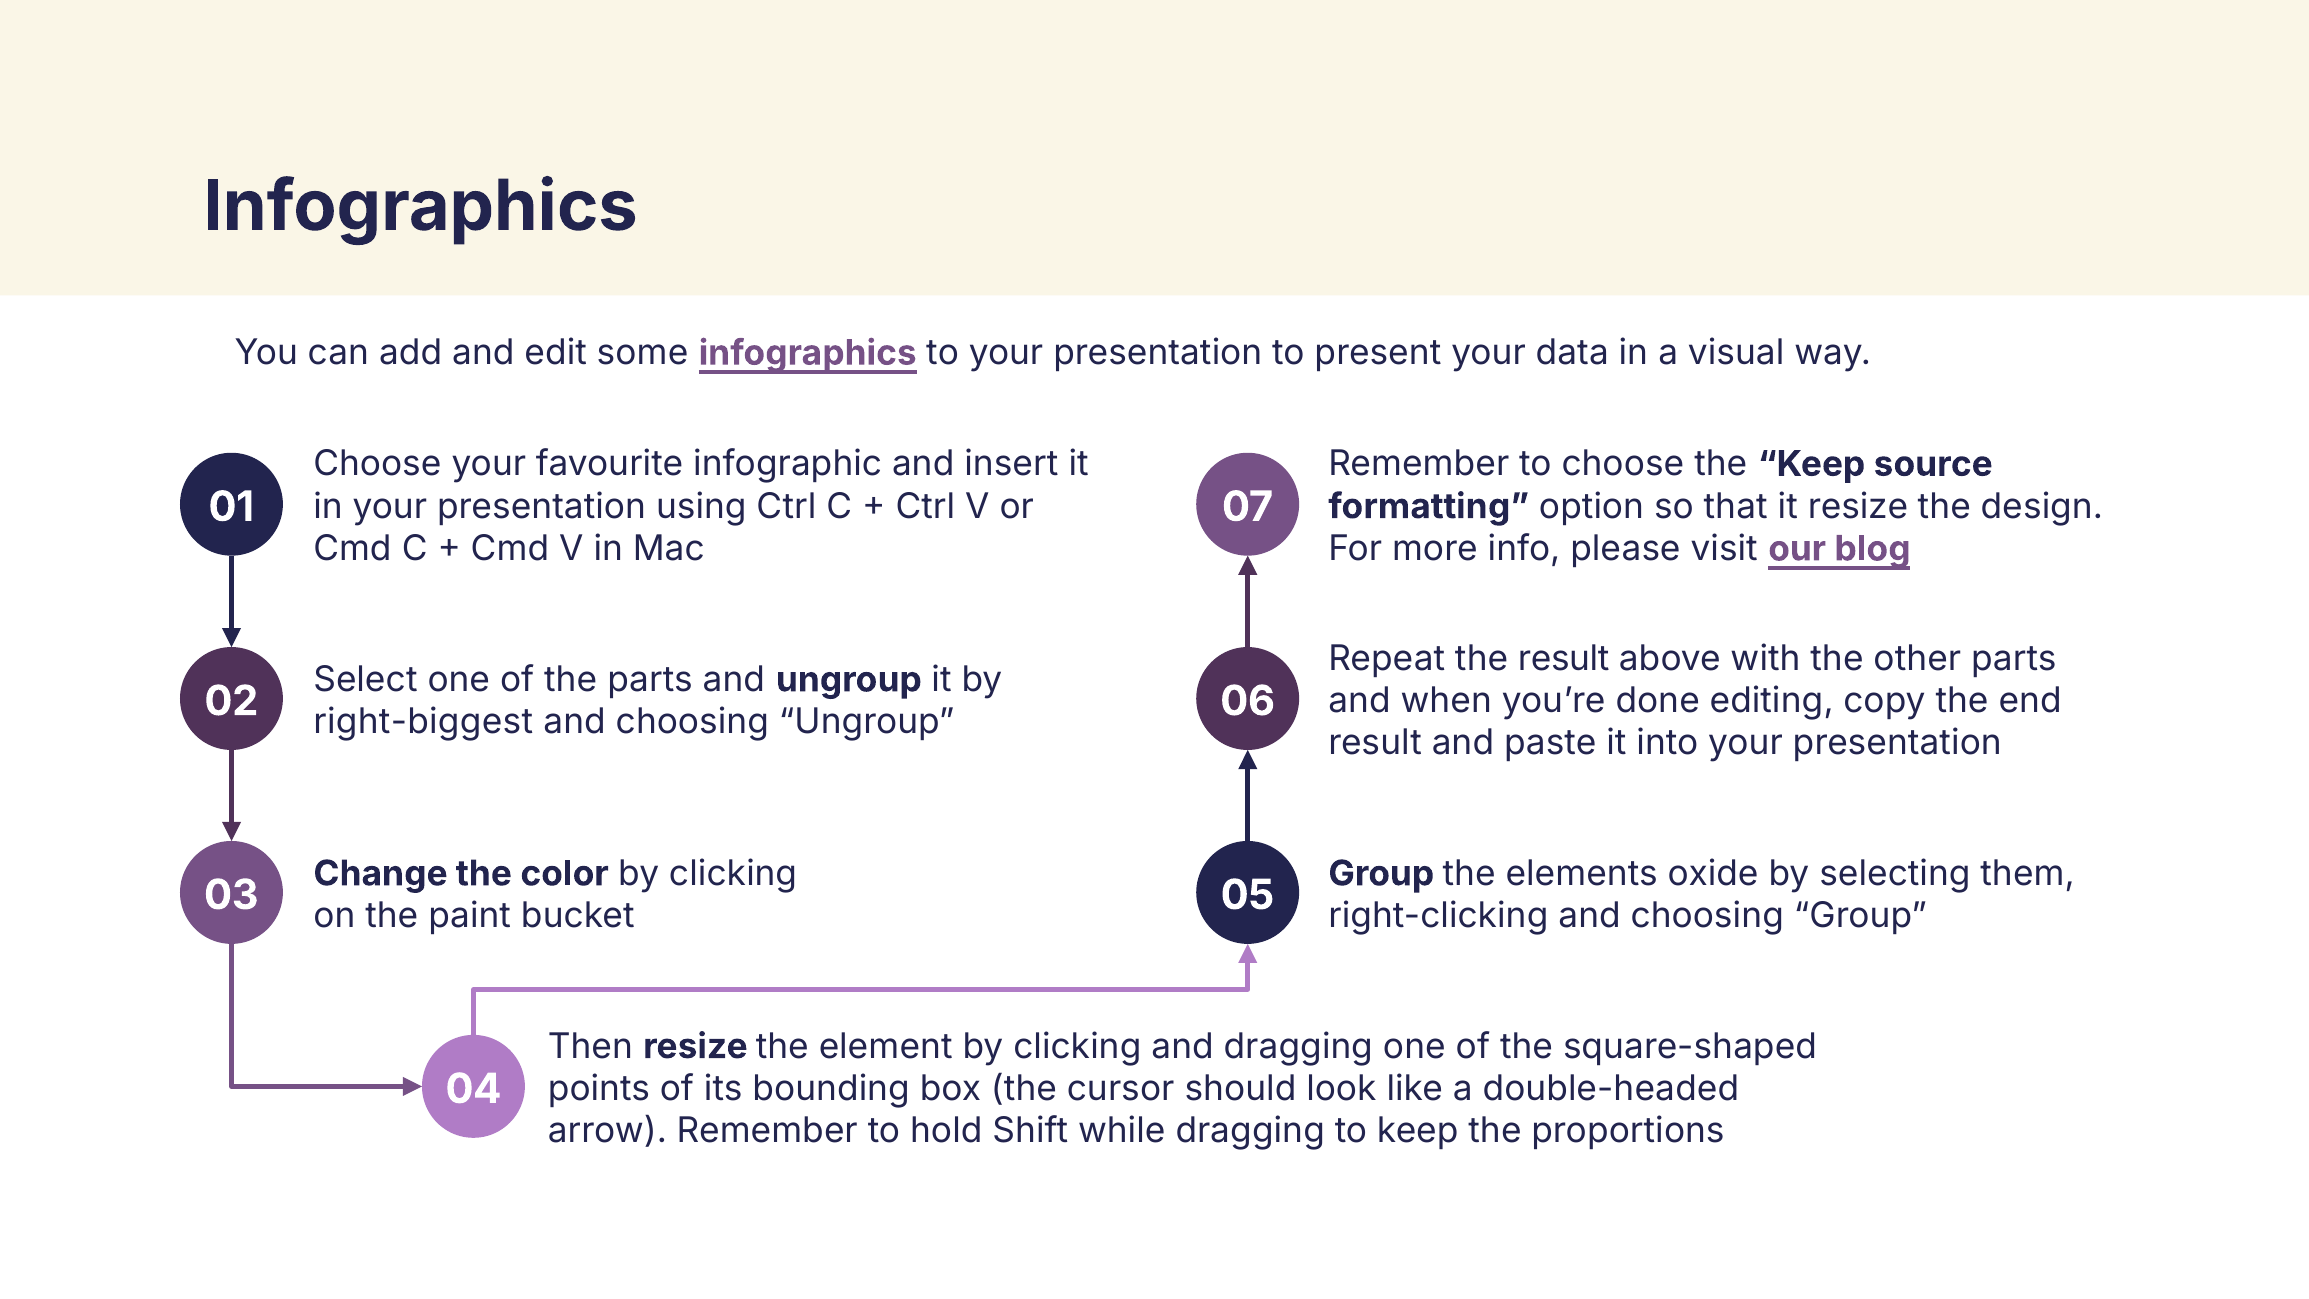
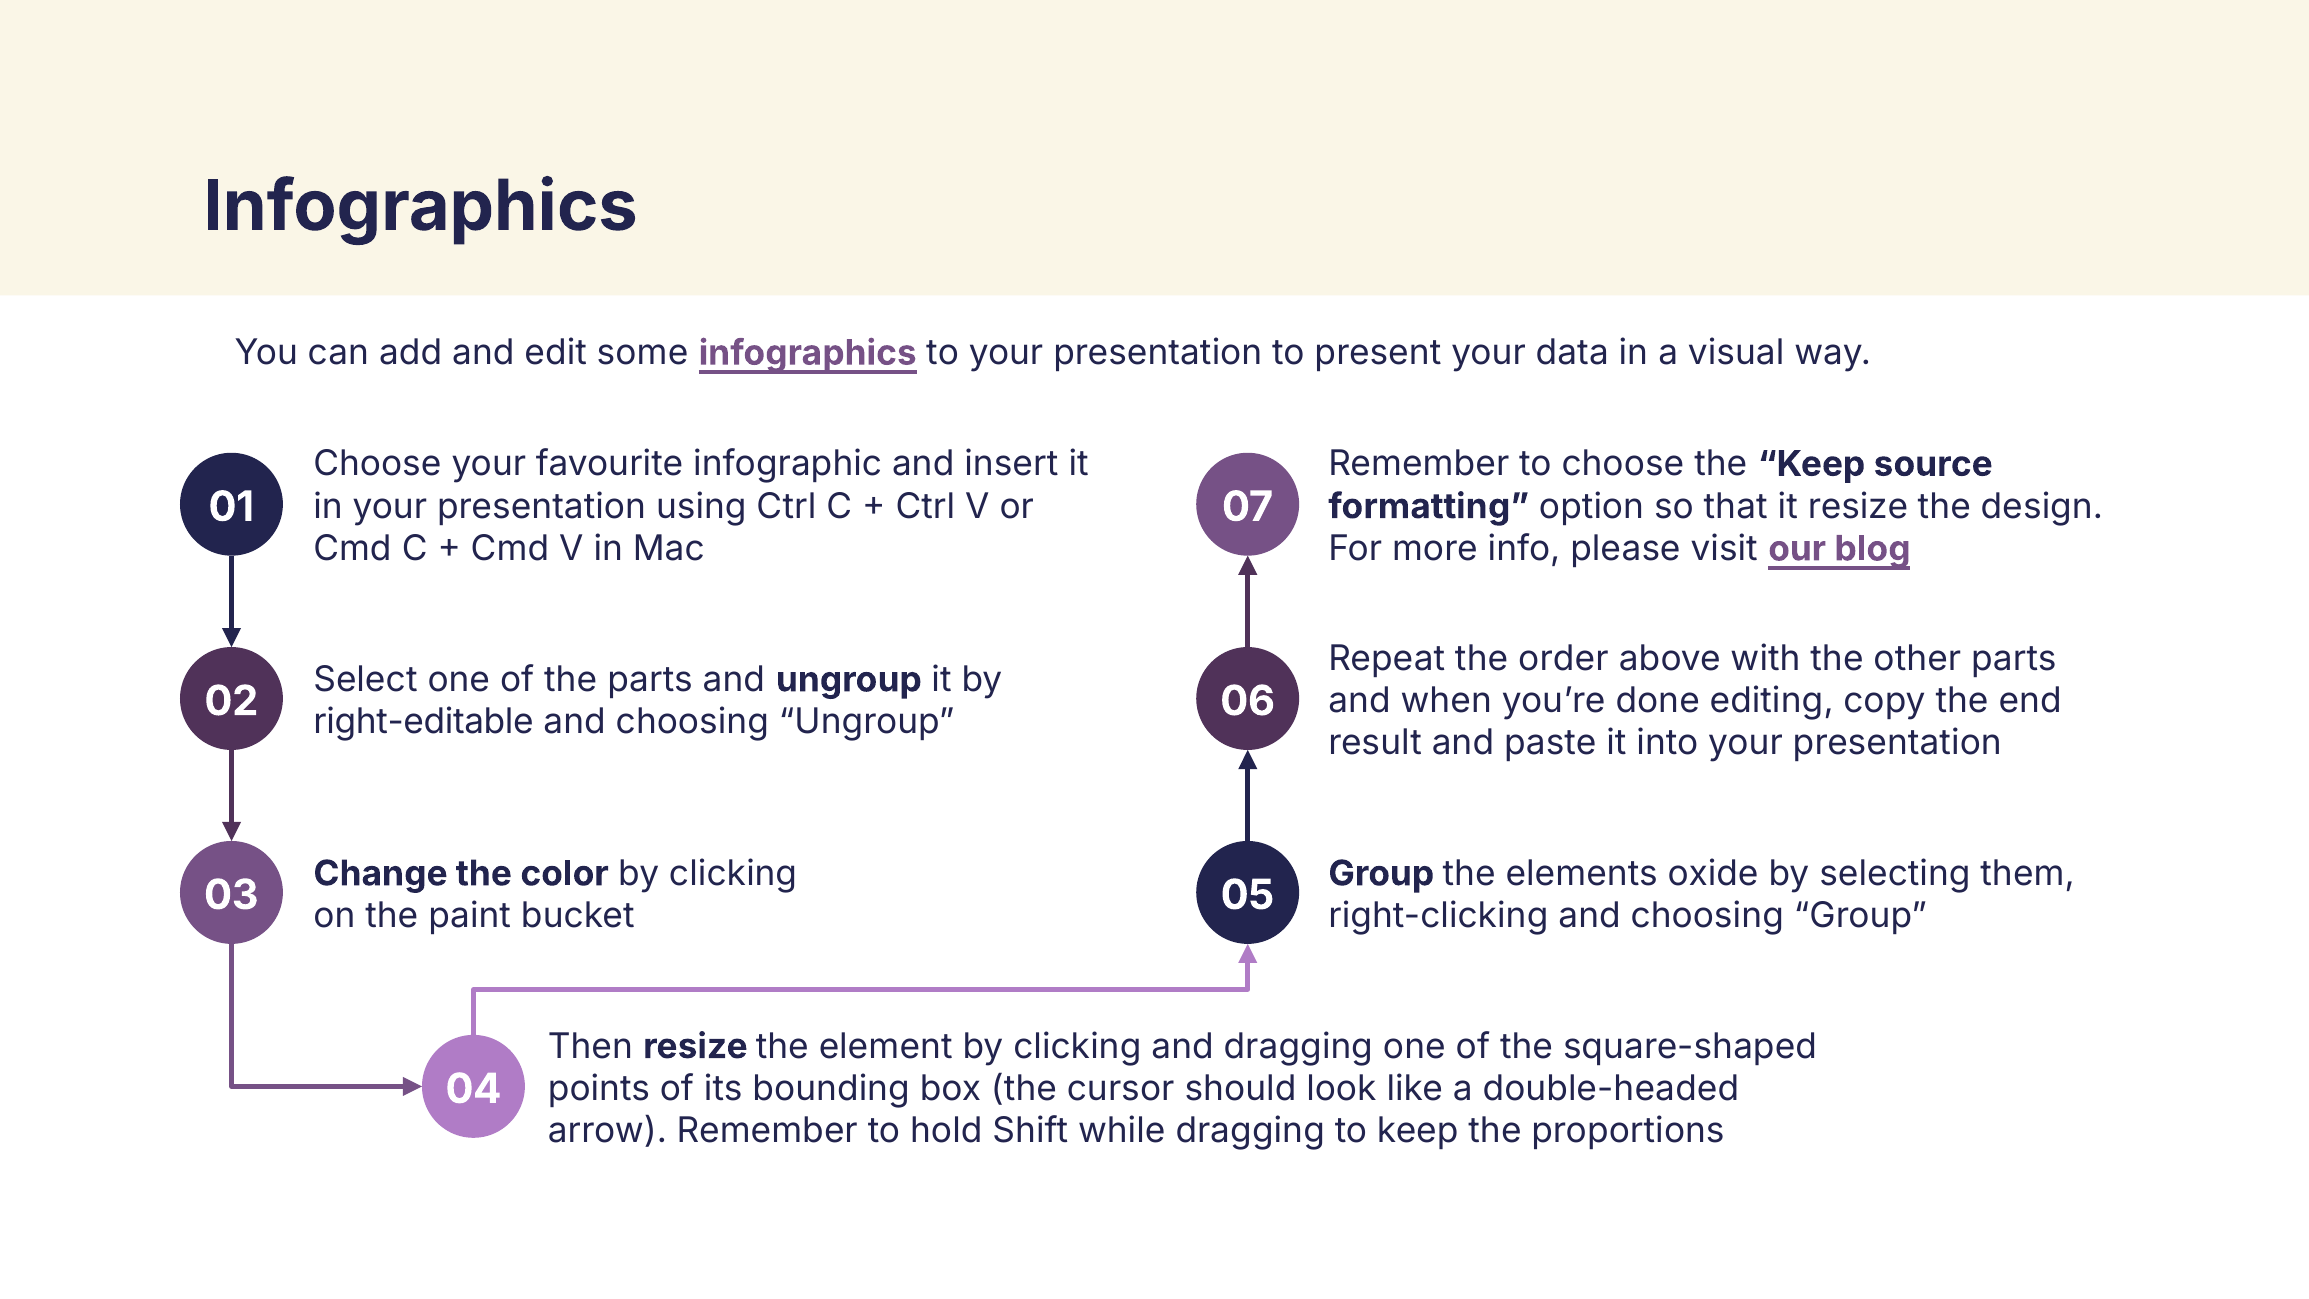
the result: result -> order (1563, 659)
right-biggest: right-biggest -> right-editable (424, 722)
